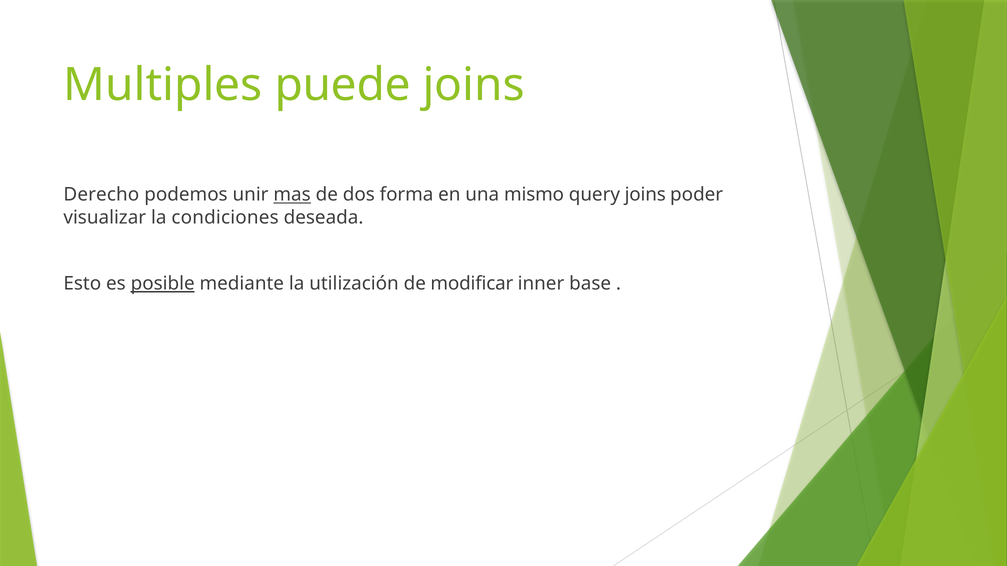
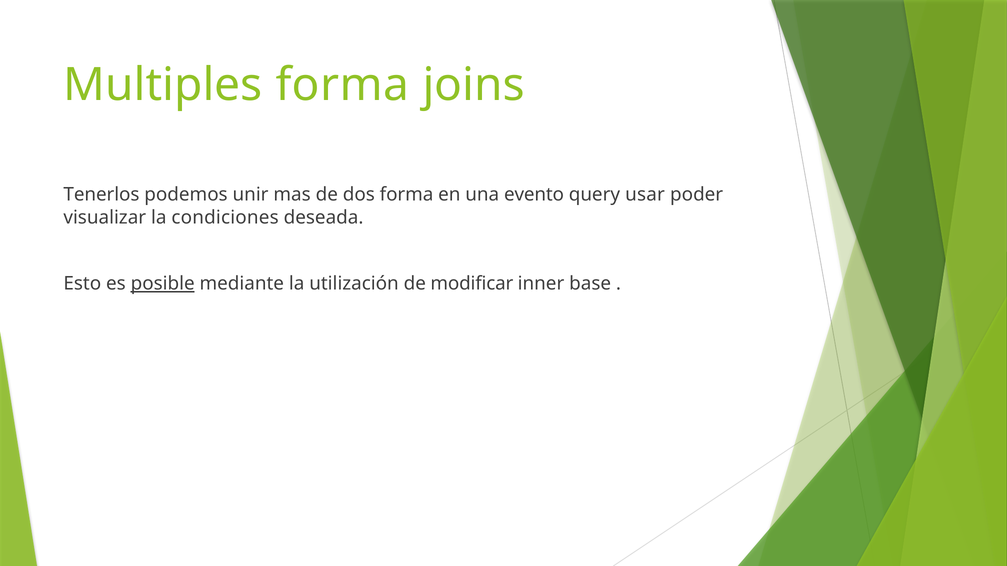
Multiples puede: puede -> forma (342, 85)
Derecho: Derecho -> Tenerlos (101, 195)
mas underline: present -> none (292, 195)
mismo: mismo -> evento (534, 195)
query joins: joins -> usar (645, 195)
